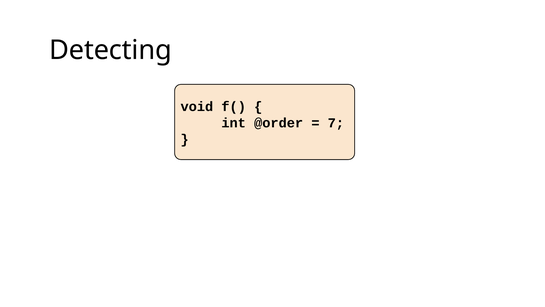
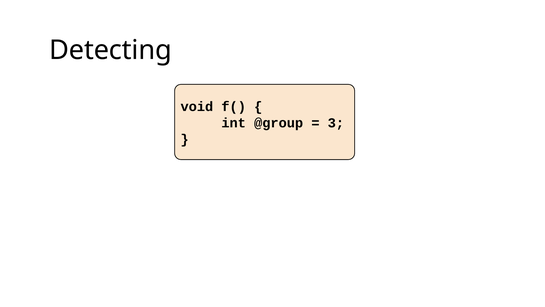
@order: @order -> @group (279, 123)
7: 7 -> 3 (336, 123)
